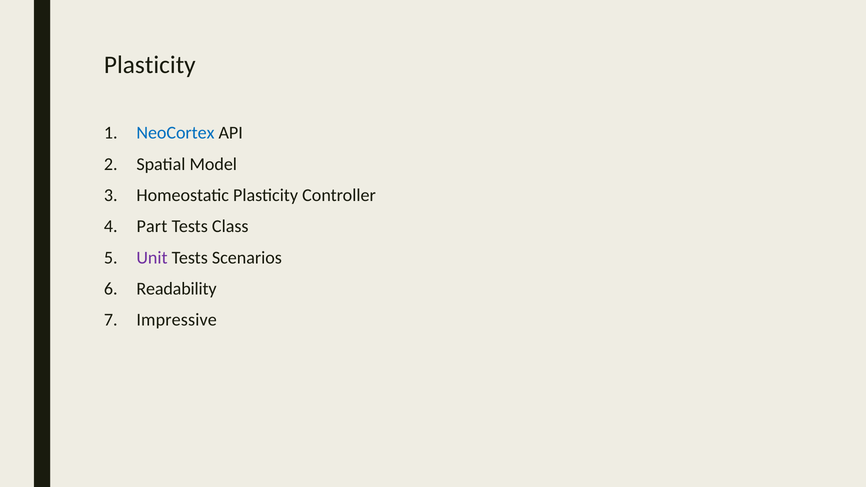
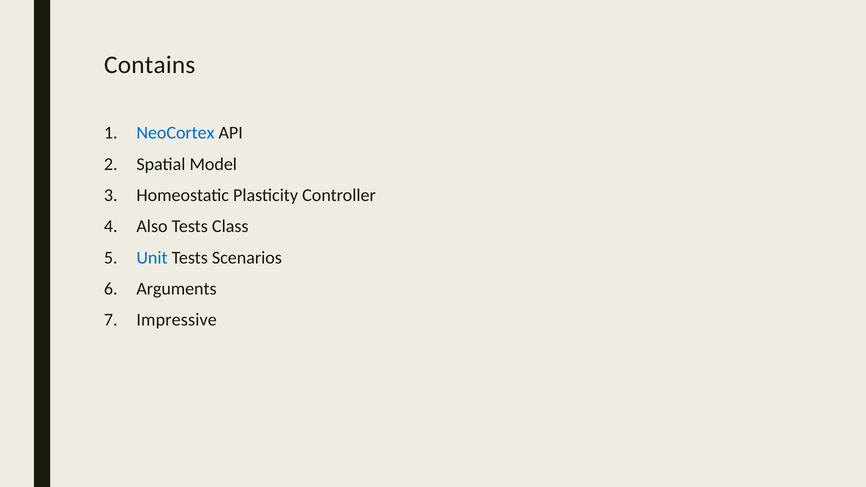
Plasticity: Plasticity -> Contains (150, 65)
Part: Part -> Also (152, 227)
Unit colour: purple -> blue (152, 258)
Readability: Readability -> Arguments (176, 289)
